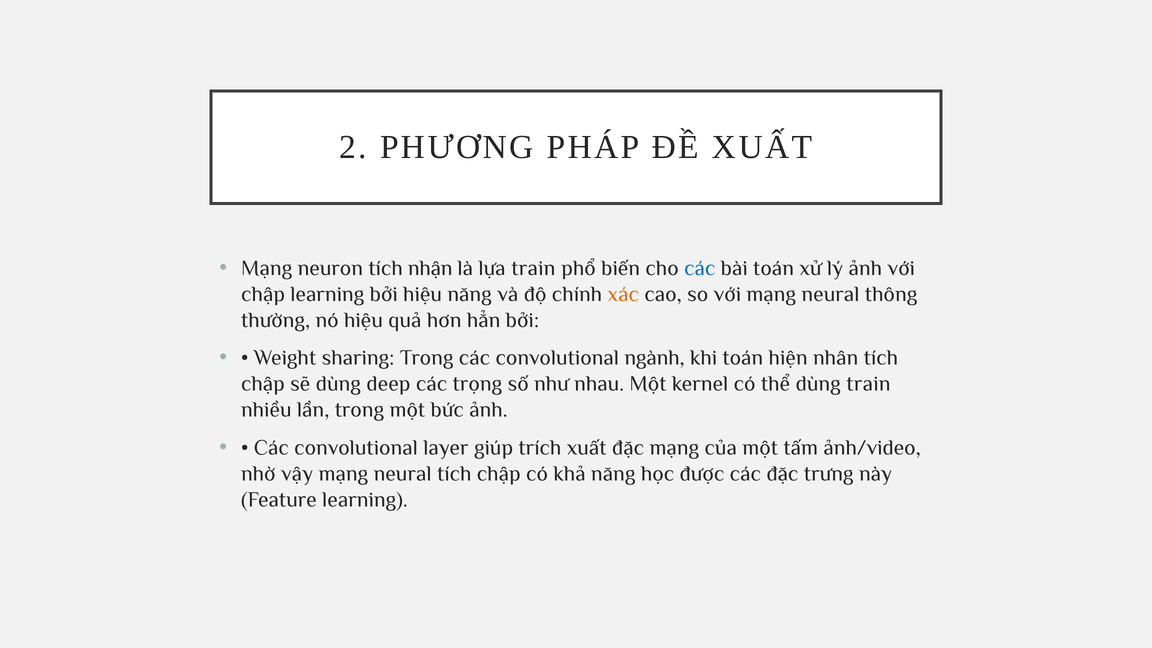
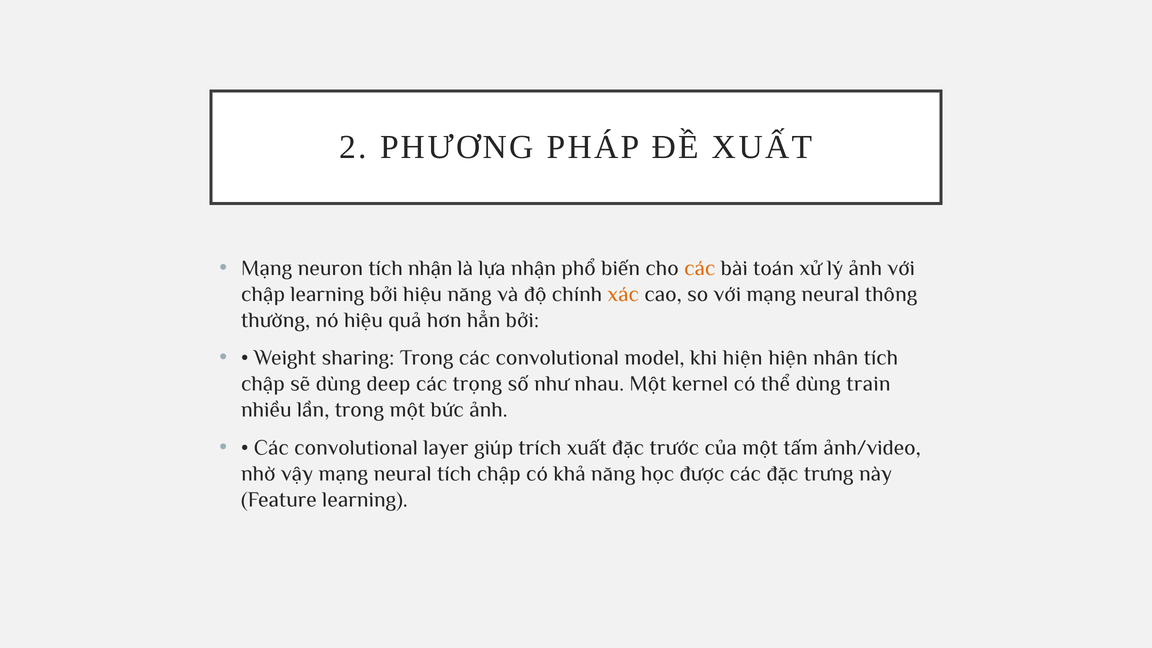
lựa train: train -> nhận (534, 268)
các colour: blue -> orange (700, 268)
ngành: ngành -> model (654, 358)
khi toán: toán -> hiện (743, 358)
đặc mạng: mạng -> trước (674, 448)
